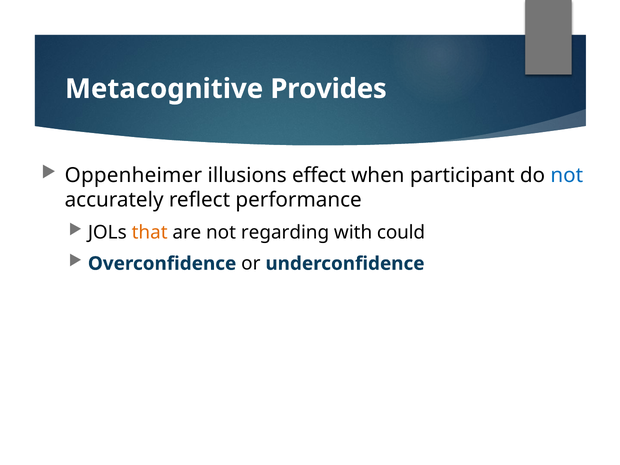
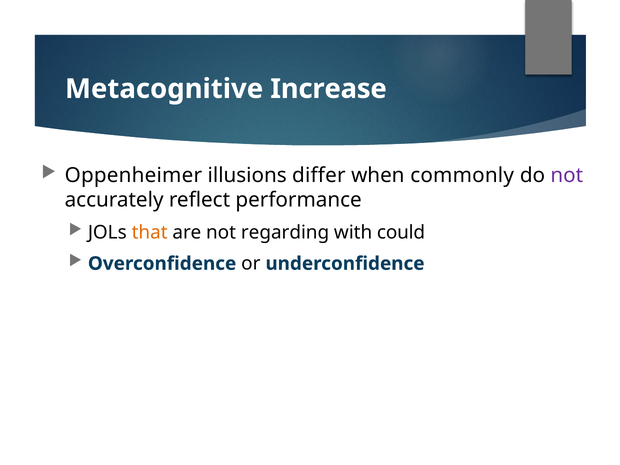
Provides: Provides -> Increase (329, 89)
effect: effect -> differ (319, 175)
participant: participant -> commonly (462, 175)
not colour: blue -> purple (567, 175)
